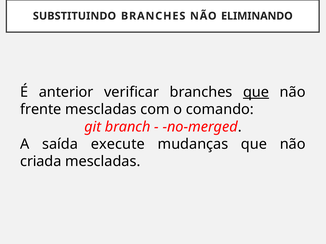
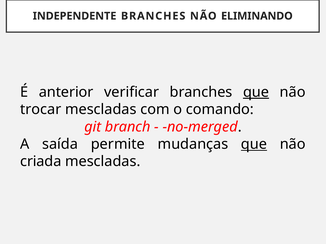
SUBSTITUINDO: SUBSTITUINDO -> INDEPENDENTE (75, 16)
frente: frente -> trocar (41, 110)
execute: execute -> permite (118, 144)
que underline: none -> present (254, 144)
